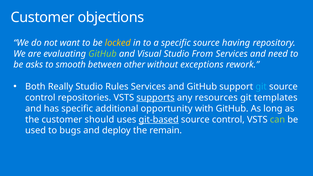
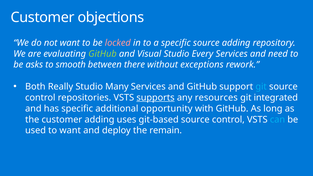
locked colour: yellow -> pink (118, 43)
source having: having -> adding (236, 43)
From: From -> Every (202, 54)
other: other -> there (134, 65)
Rules: Rules -> Many (117, 87)
templates: templates -> integrated (276, 98)
customer should: should -> adding (99, 120)
git-based underline: present -> none (159, 120)
can colour: light green -> light blue (277, 120)
to bugs: bugs -> want (70, 131)
